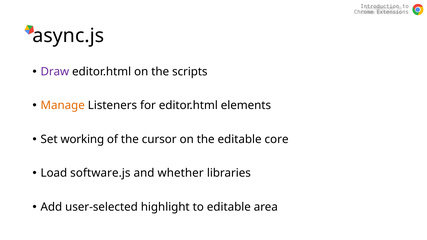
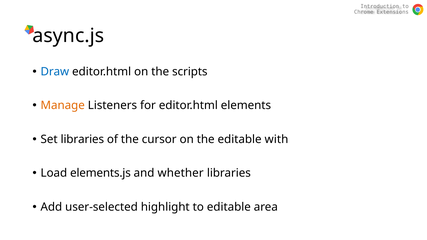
Draw colour: purple -> blue (55, 72)
Set working: working -> libraries (82, 139)
core: core -> with (277, 139)
software.js: software.js -> elements.js (100, 173)
